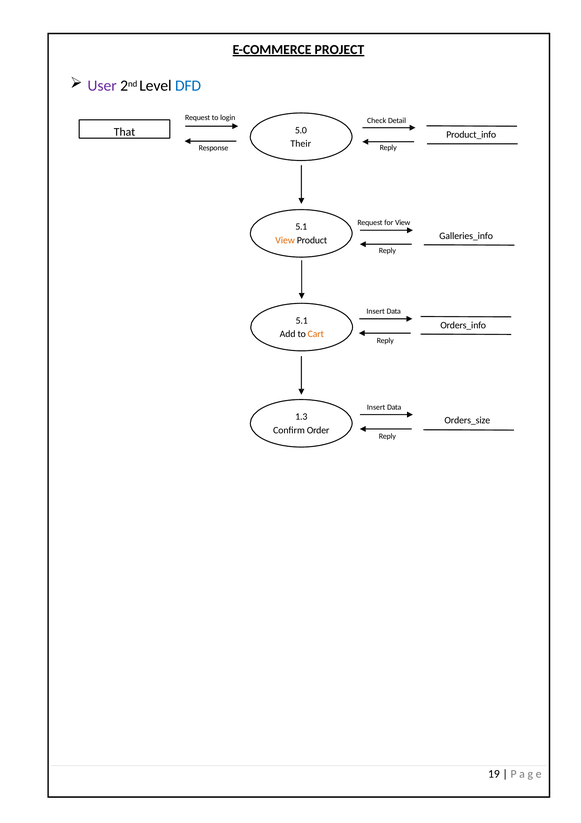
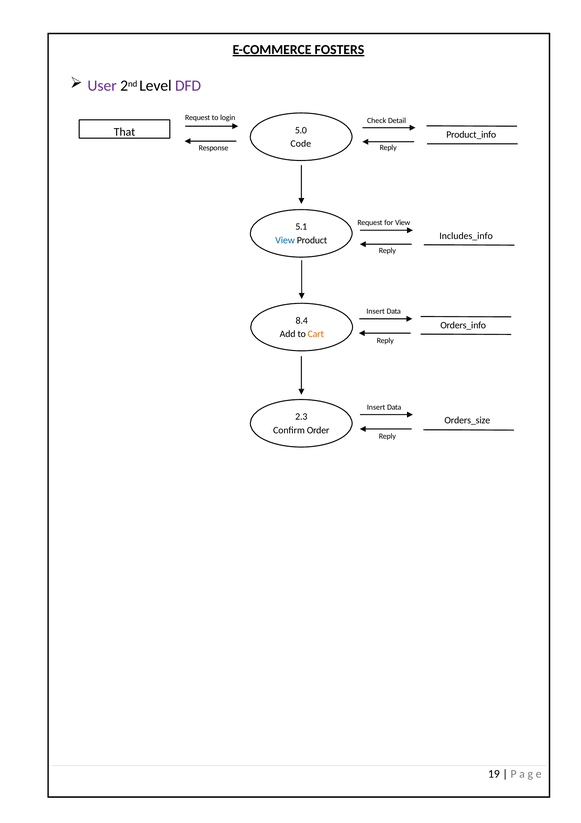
PROJECT: PROJECT -> FOSTERS (339, 50)
DFD colour: blue -> purple (188, 86)
Their: Their -> Code (301, 143)
Galleries_info: Galleries_info -> Includes_info (466, 236)
View colour: orange -> blue (285, 240)
5.1: 5.1 -> 8.4 (302, 320)
1.3: 1.3 -> 2.3 (301, 416)
